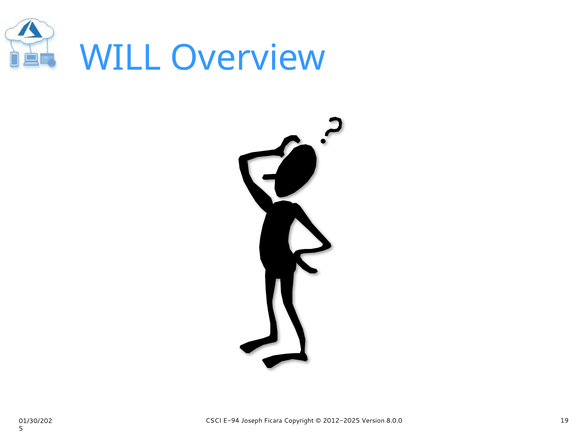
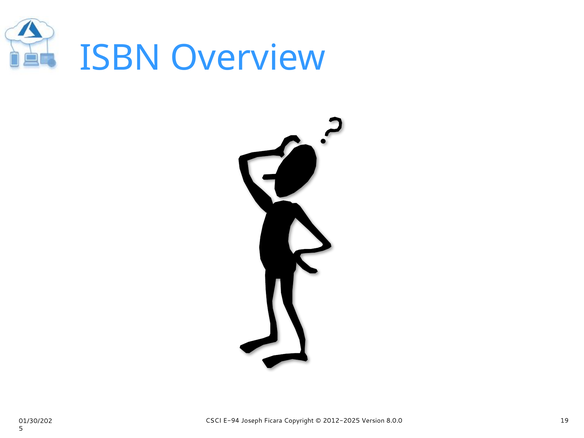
WILL: WILL -> ISBN (120, 58)
